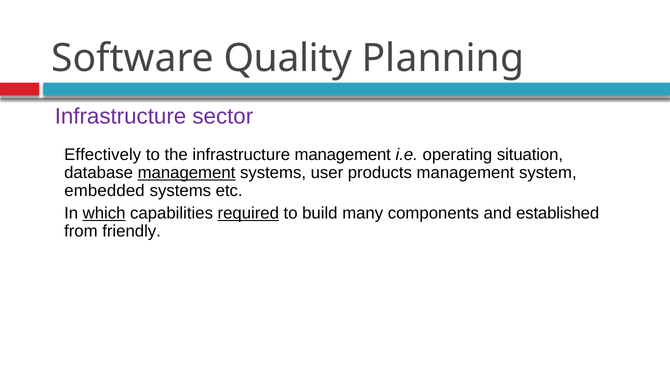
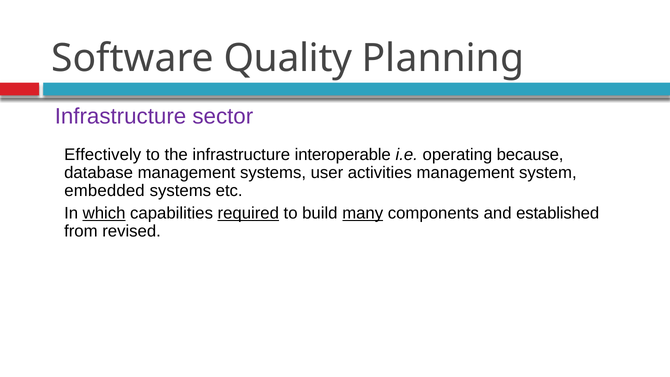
infrastructure management: management -> interoperable (343, 155)
situation: situation -> because (530, 155)
management underline: present -> none (186, 173)
products: products -> activities (380, 173)
many underline: none -> present (363, 213)
friendly: friendly -> revised (132, 231)
